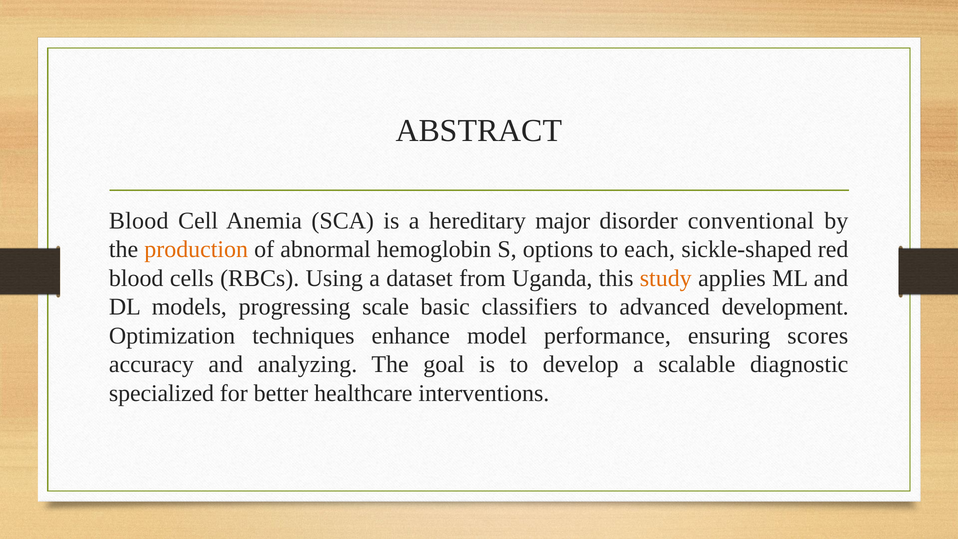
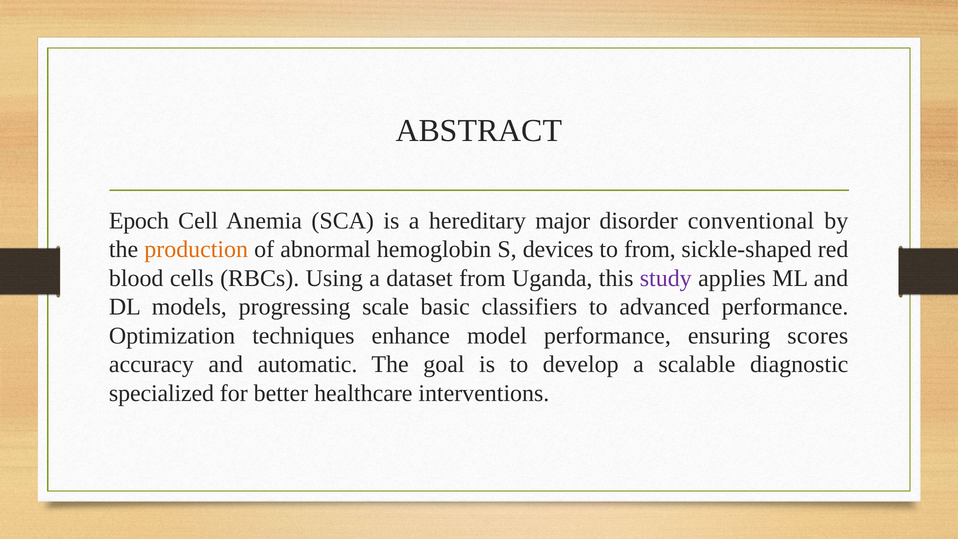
Blood: Blood -> Epoch (139, 221)
options: options -> devices (558, 249)
to each: each -> from (650, 249)
study colour: orange -> purple (666, 278)
advanced development: development -> performance (785, 307)
analyzing: analyzing -> automatic (308, 364)
